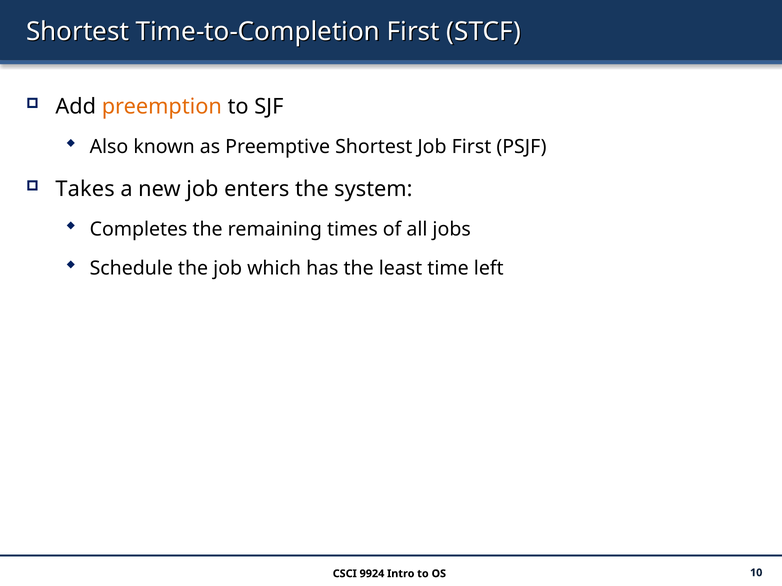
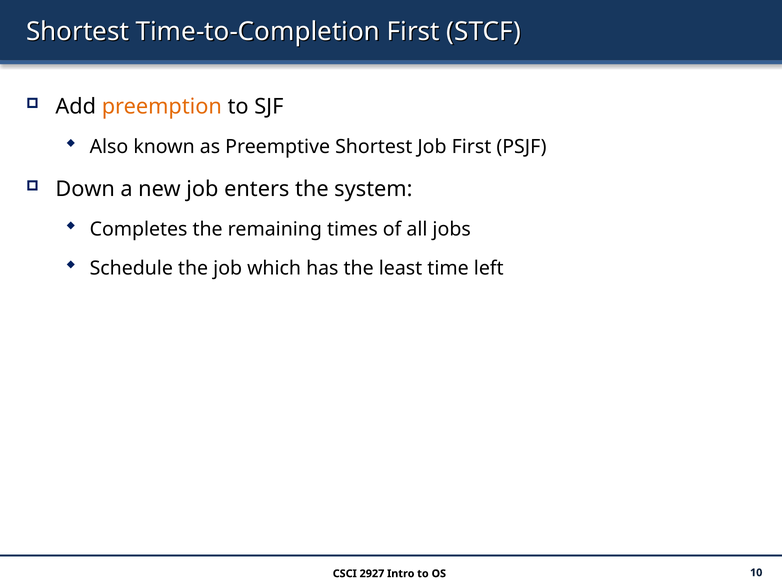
Takes: Takes -> Down (85, 189)
9924: 9924 -> 2927 (372, 574)
